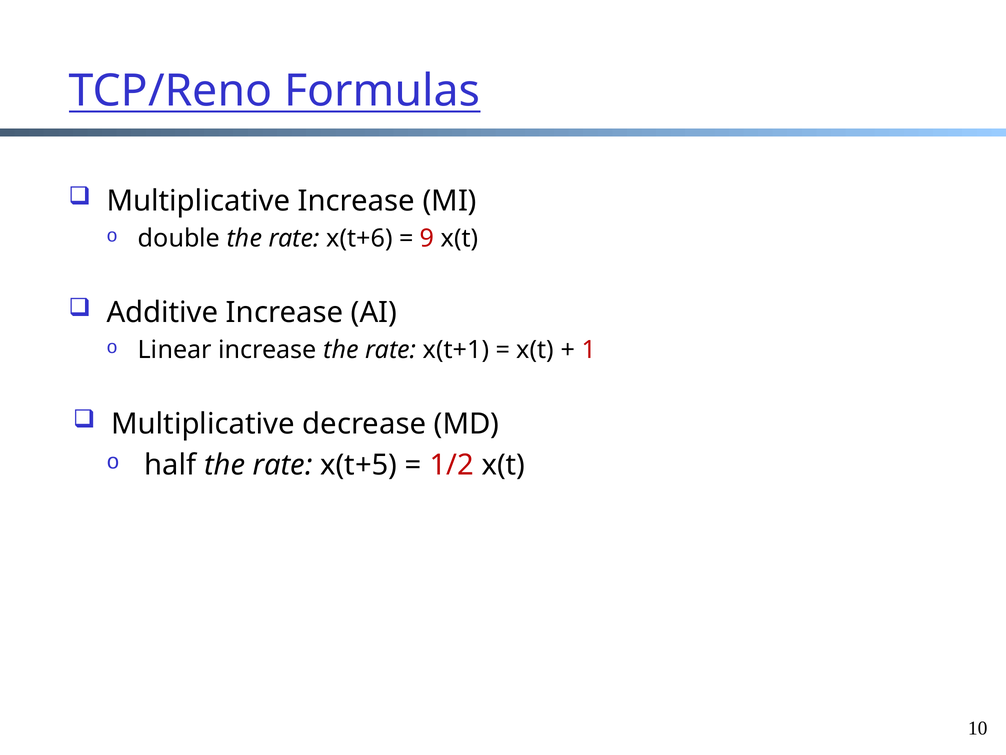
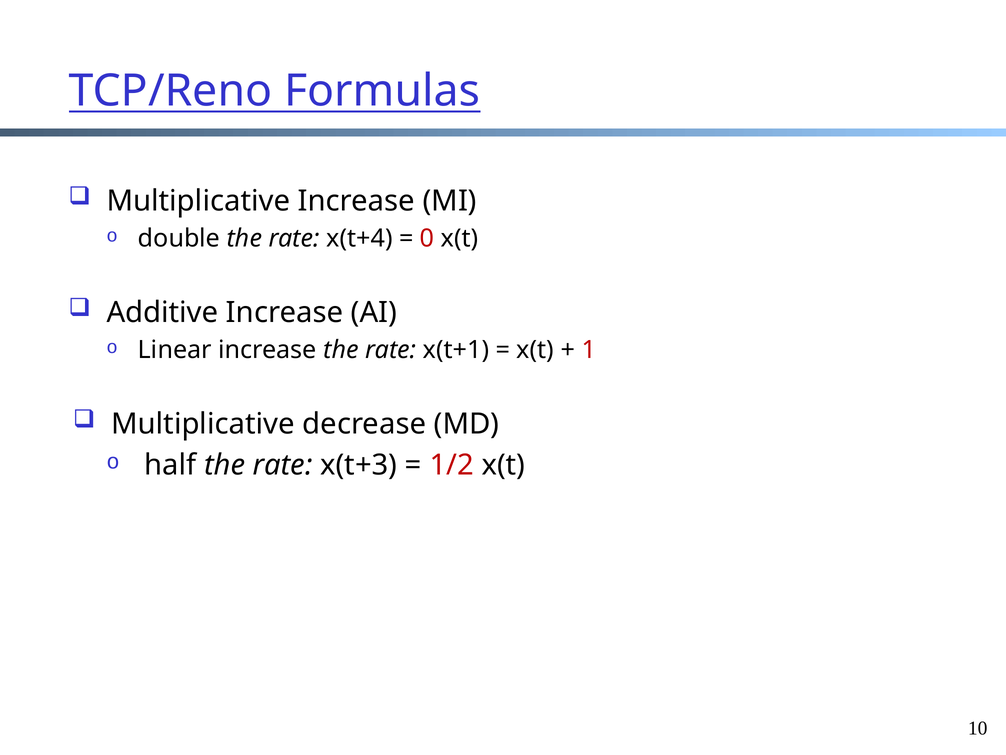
x(t+6: x(t+6 -> x(t+4 (360, 238)
9: 9 -> 0 (427, 238)
x(t+5: x(t+5 -> x(t+3 (359, 465)
